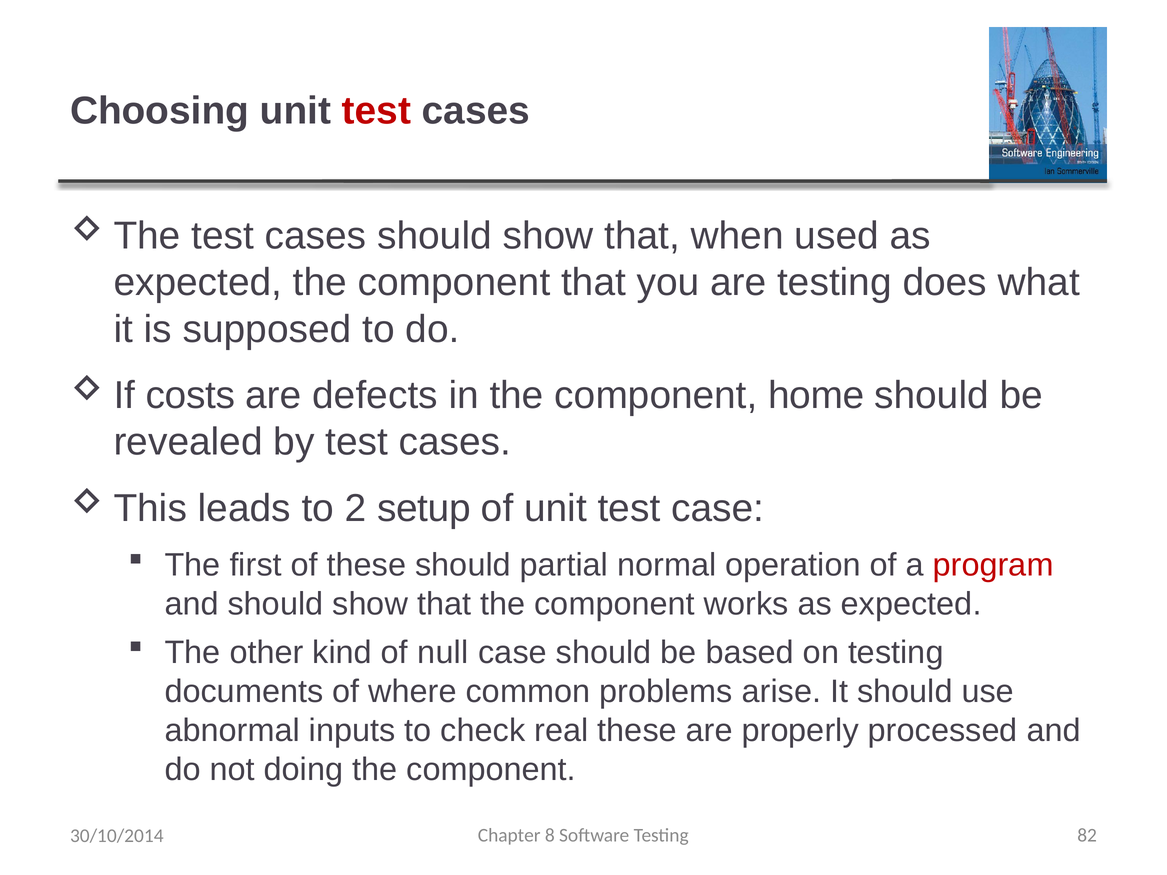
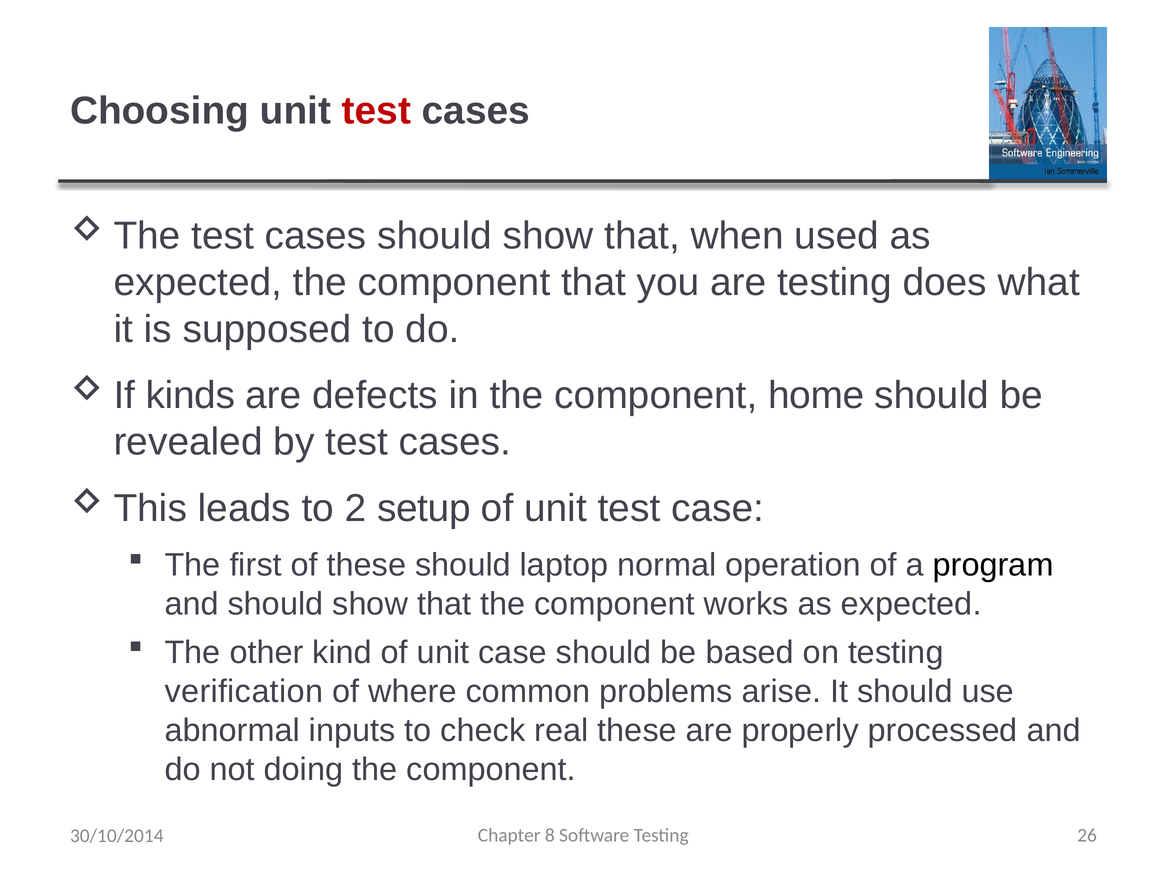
costs: costs -> kinds (190, 396)
partial: partial -> laptop (564, 565)
program colour: red -> black (993, 565)
kind of null: null -> unit (443, 653)
documents: documents -> verification (244, 692)
82: 82 -> 26 (1087, 836)
